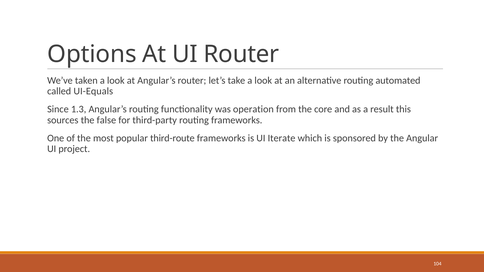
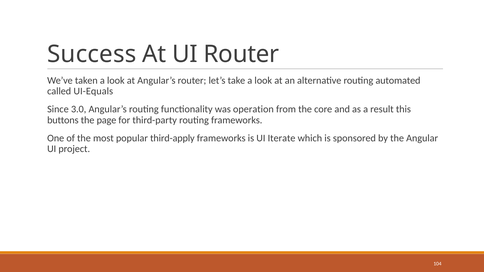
Options: Options -> Success (92, 54)
1.3: 1.3 -> 3.0 (79, 109)
sources: sources -> buttons (63, 120)
false: false -> page (107, 120)
third-route: third-route -> third-apply (172, 138)
